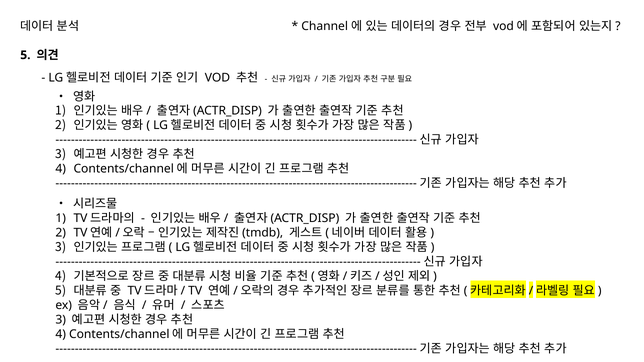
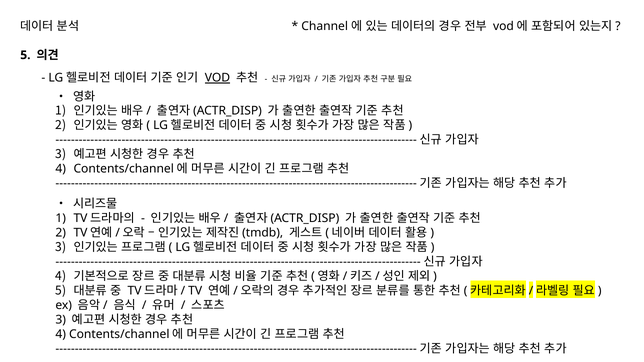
VOD underline: none -> present (217, 78)
